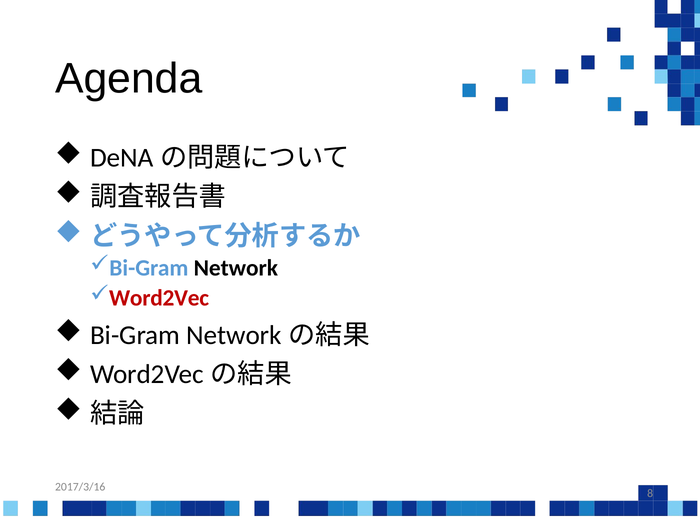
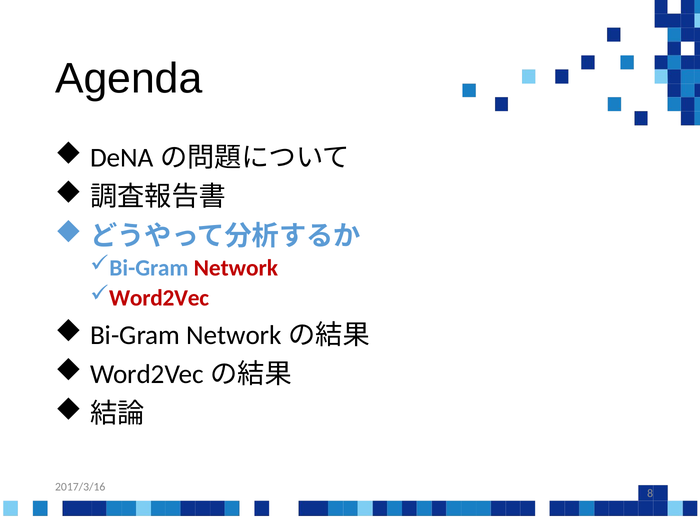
Network colour: black -> red (236, 268)
